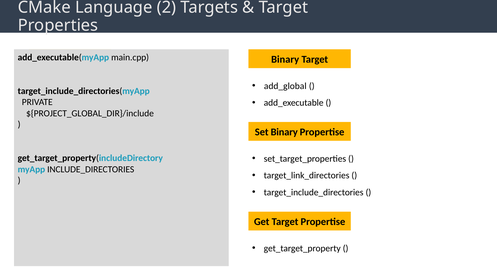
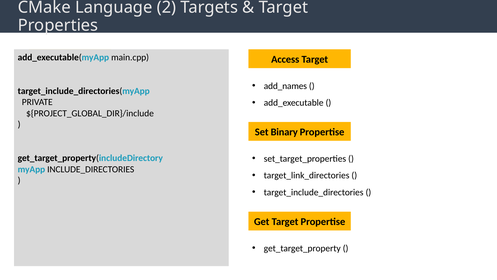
Binary: Binary -> Access (285, 59)
add_global: add_global -> add_names (285, 86)
